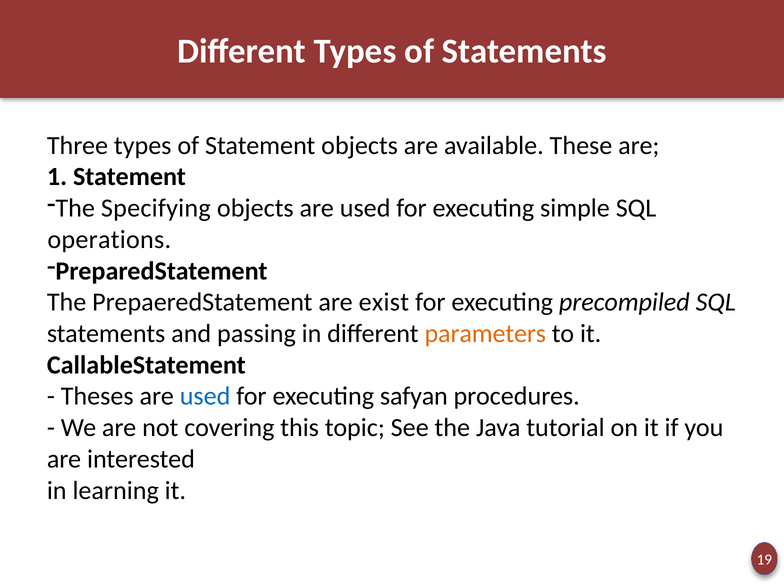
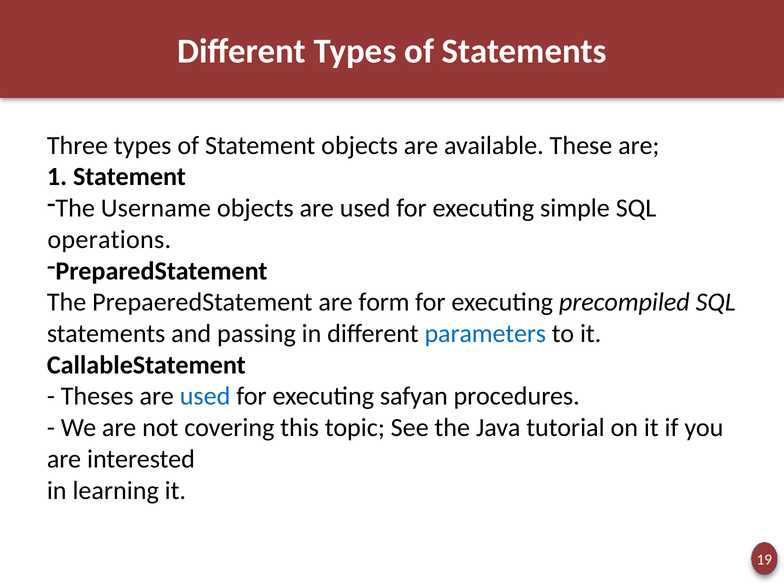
Specifying: Specifying -> Username (156, 208)
exist: exist -> form (384, 302)
parameters colour: orange -> blue (485, 334)
